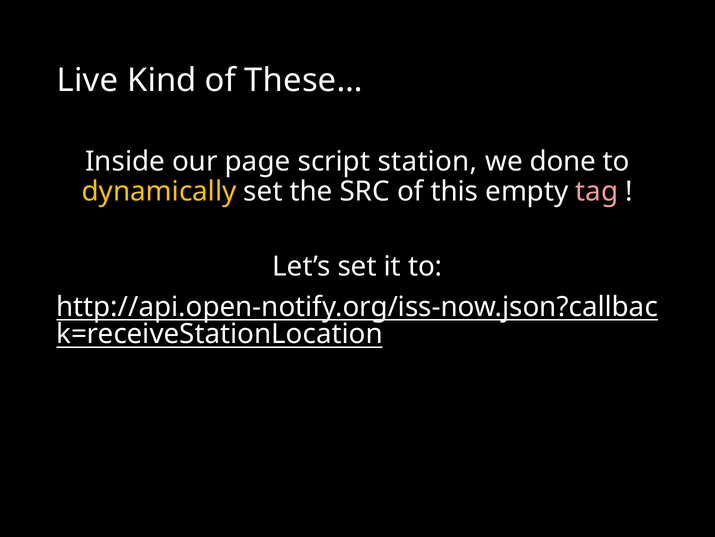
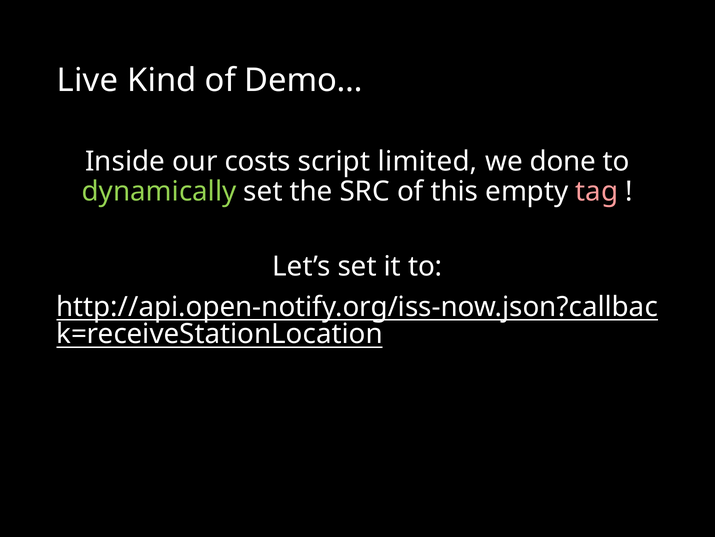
These…: These… -> Demo… (304, 80)
page: page -> costs (258, 161)
station: station -> limited (428, 161)
dynamically colour: yellow -> light green (159, 191)
